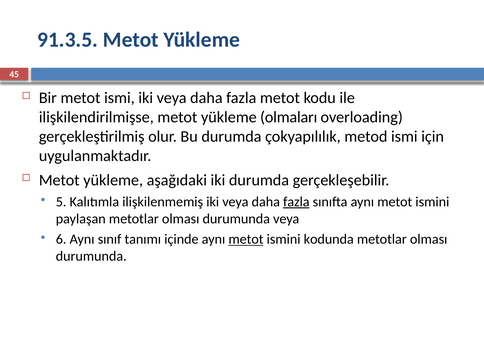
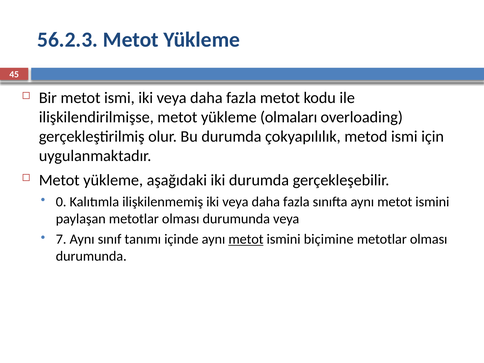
91.3.5: 91.3.5 -> 56.2.3 (68, 40)
5: 5 -> 0 (61, 202)
fazla underline: present -> none (296, 202)
6: 6 -> 7 (61, 239)
kodunda: kodunda -> biçimine (329, 239)
